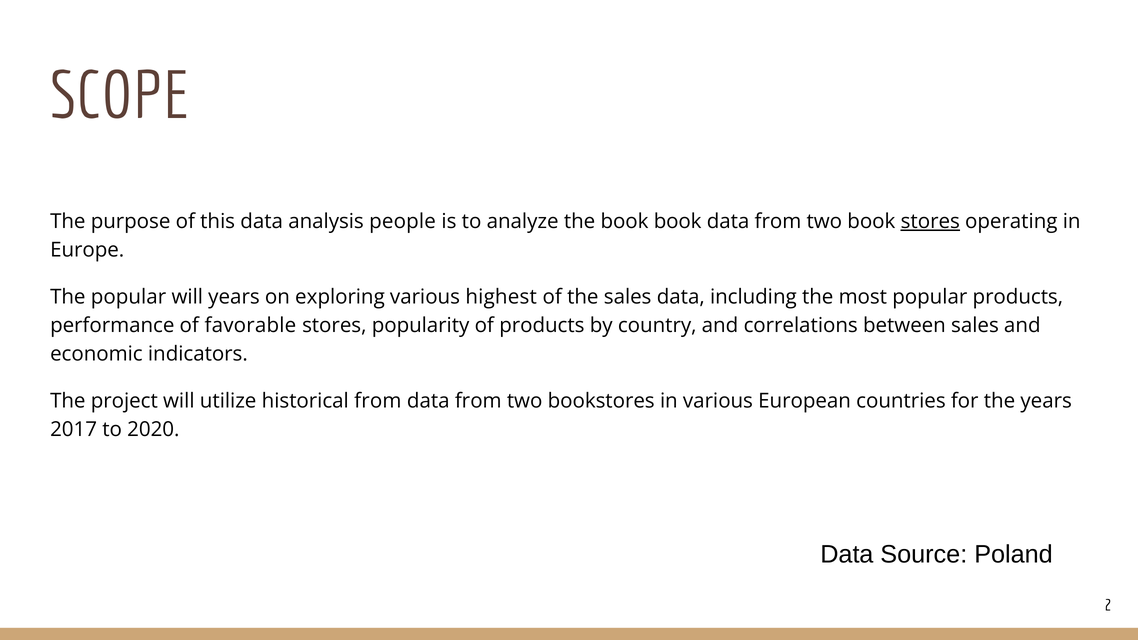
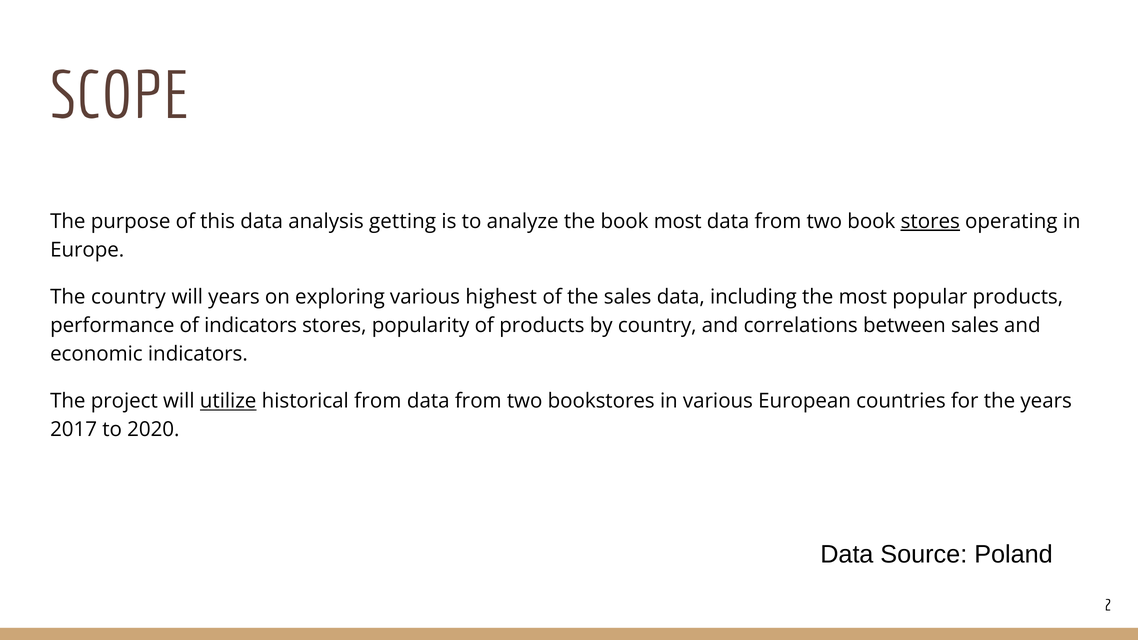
people: people -> getting (403, 222)
book book: book -> most (678, 222)
The popular: popular -> country (128, 297)
of favorable: favorable -> indicators (251, 326)
utilize underline: none -> present (228, 401)
